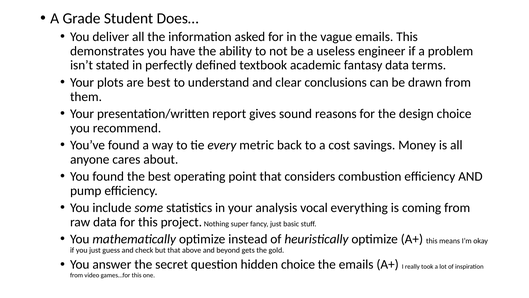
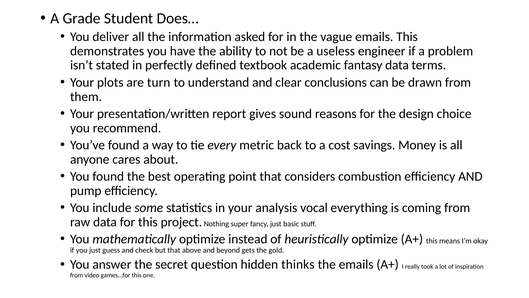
are best: best -> turn (159, 82)
hidden choice: choice -> thinks (298, 264)
